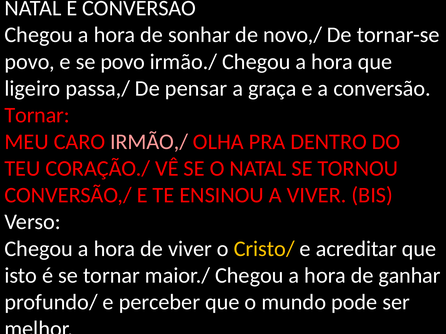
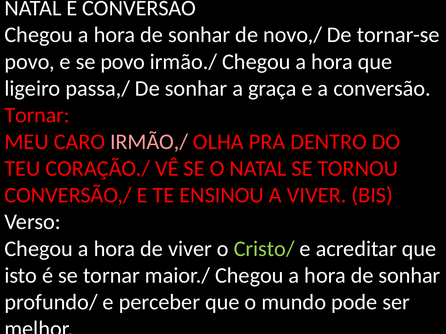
passa,/ De pensar: pensar -> sonhar (196, 89)
Cristo/ colour: yellow -> light green (264, 249)
ganhar: ganhar -> sonhar (409, 276)
